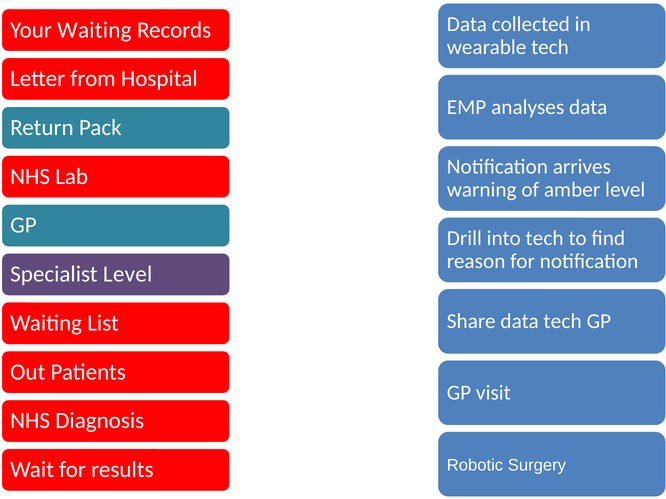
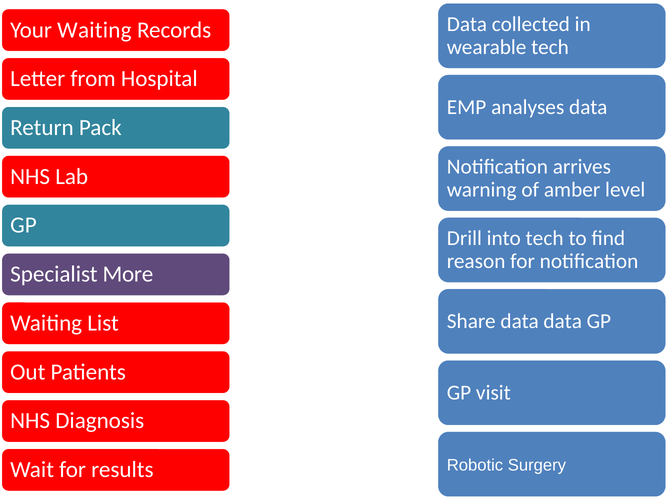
Specialist Level: Level -> More (128, 275)
data tech: tech -> data (563, 322)
